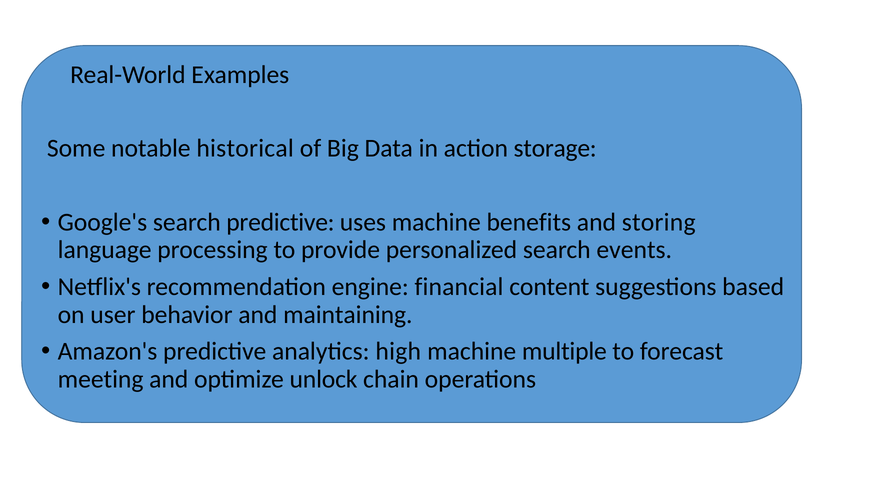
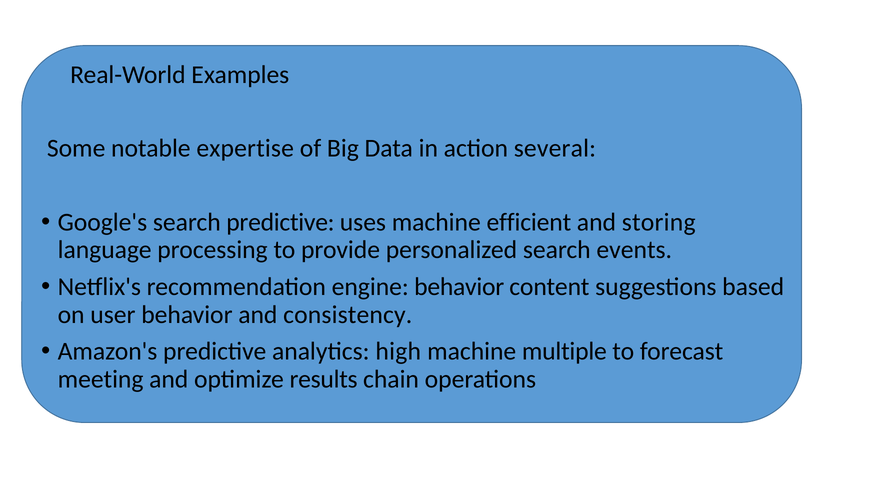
historical: historical -> expertise (245, 148)
storage: storage -> several (555, 148)
benefits: benefits -> efficient (529, 222)
engine financial: financial -> behavior (459, 287)
maintaining: maintaining -> consistency (348, 314)
unlock: unlock -> results (324, 379)
